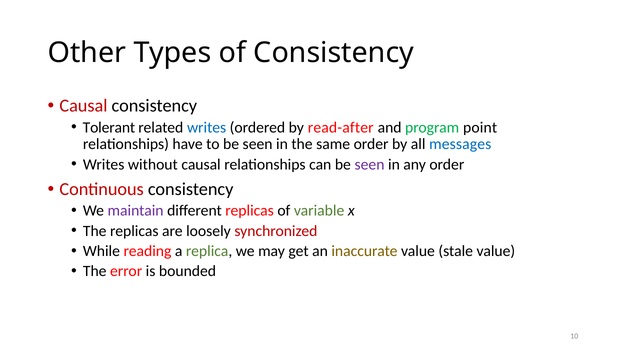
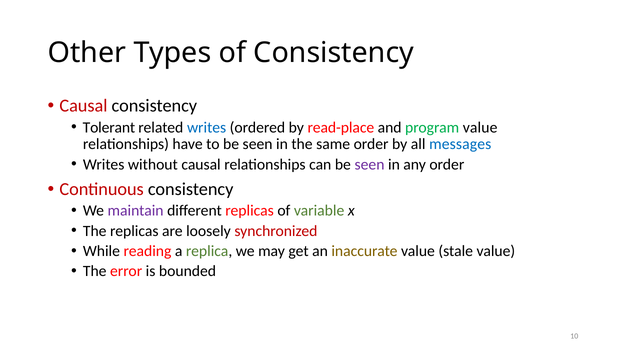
read-after: read-after -> read-place (341, 127)
program point: point -> value (480, 127)
